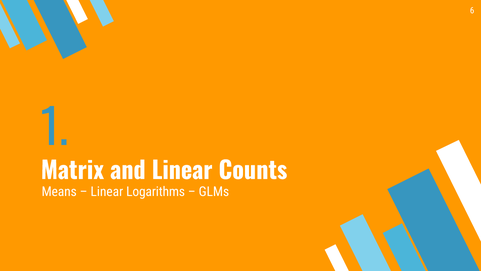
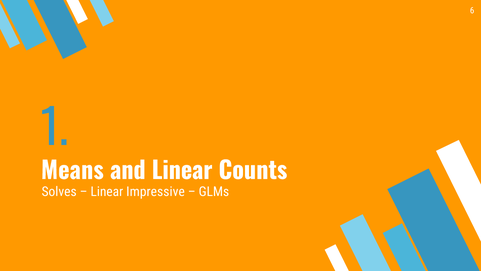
Matrix: Matrix -> Means (72, 171)
Means: Means -> Solves (59, 192)
Logarithms: Logarithms -> Impressive (156, 192)
